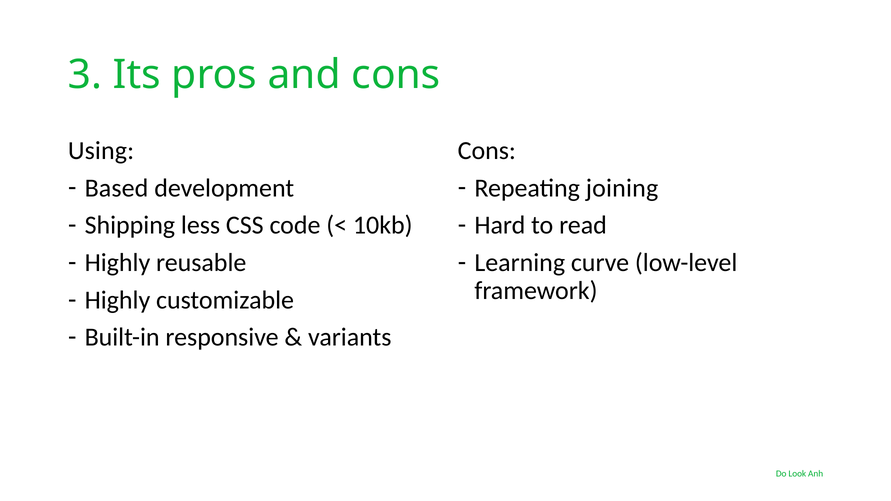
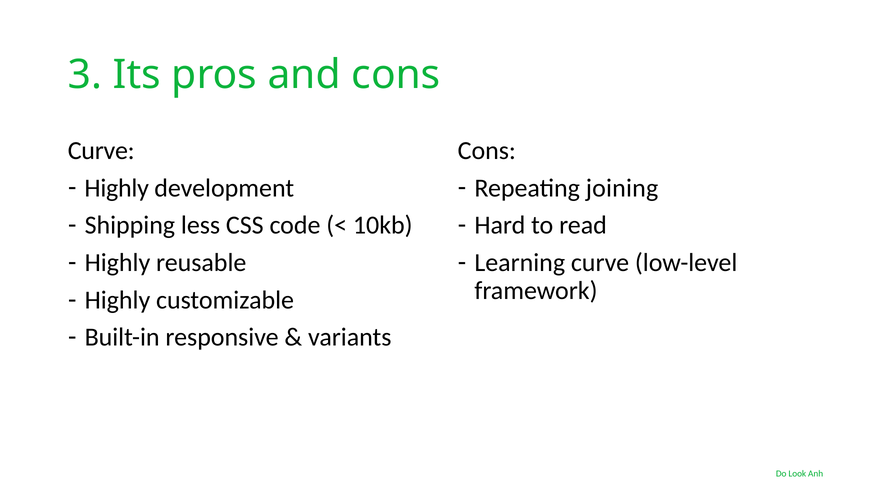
Using: Using -> Curve (101, 151)
Based: Based -> Highly (117, 188)
